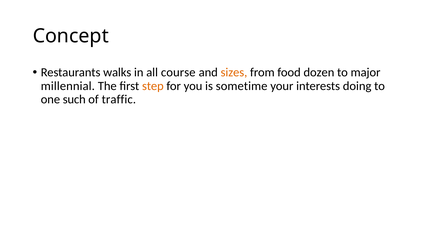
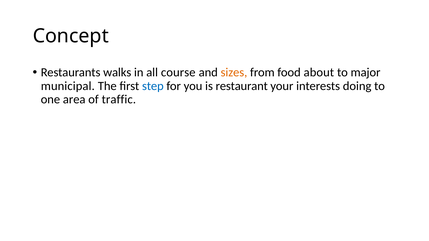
dozen: dozen -> about (319, 73)
millennial: millennial -> municipal (68, 86)
step colour: orange -> blue (153, 86)
sometime: sometime -> restaurant (242, 86)
such: such -> area (74, 100)
